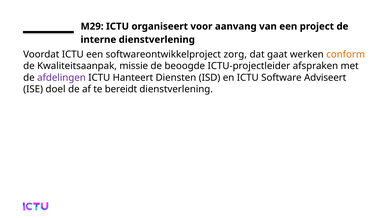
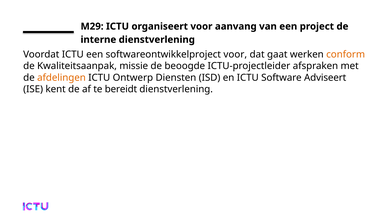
softwareontwikkelproject zorg: zorg -> voor (235, 54)
afdelingen colour: purple -> orange (61, 78)
Hanteert: Hanteert -> Ontwerp (133, 78)
doel: doel -> kent (56, 89)
